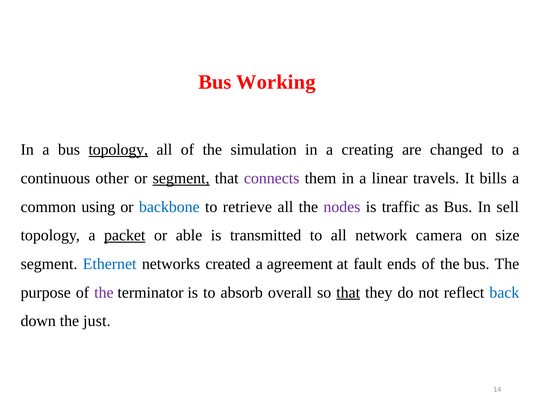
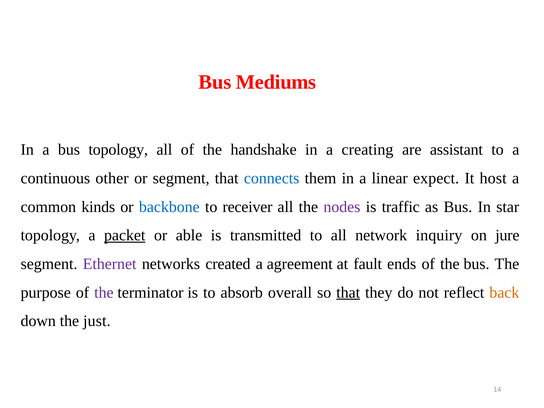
Working: Working -> Mediums (276, 82)
topology underline: present -> none (118, 150)
simulation: simulation -> handshake (264, 150)
changed: changed -> assistant (456, 150)
segment underline: present -> none (181, 178)
connects colour: purple -> blue (272, 178)
travels: travels -> expect (436, 178)
bills: bills -> host (493, 178)
using: using -> kinds (98, 207)
retrieve: retrieve -> receiver (248, 207)
sell: sell -> star (508, 207)
camera: camera -> inquiry (439, 235)
size: size -> jure (507, 235)
Ethernet colour: blue -> purple (110, 264)
back colour: blue -> orange (504, 292)
